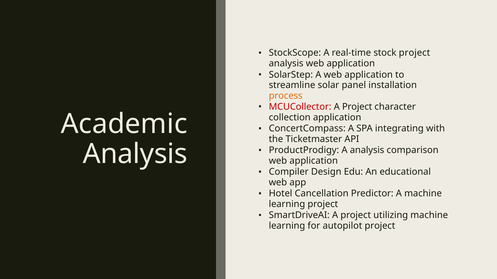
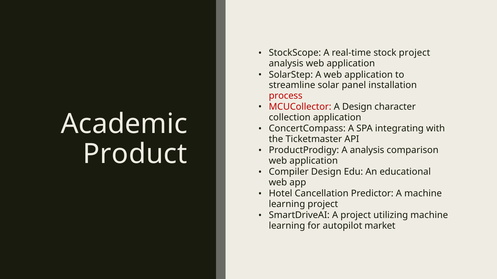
process colour: orange -> red (286, 96)
Project: Project -> Design (357, 107)
Analysis: Analysis -> Product (135, 154)
autopilot project: project -> market (380, 226)
